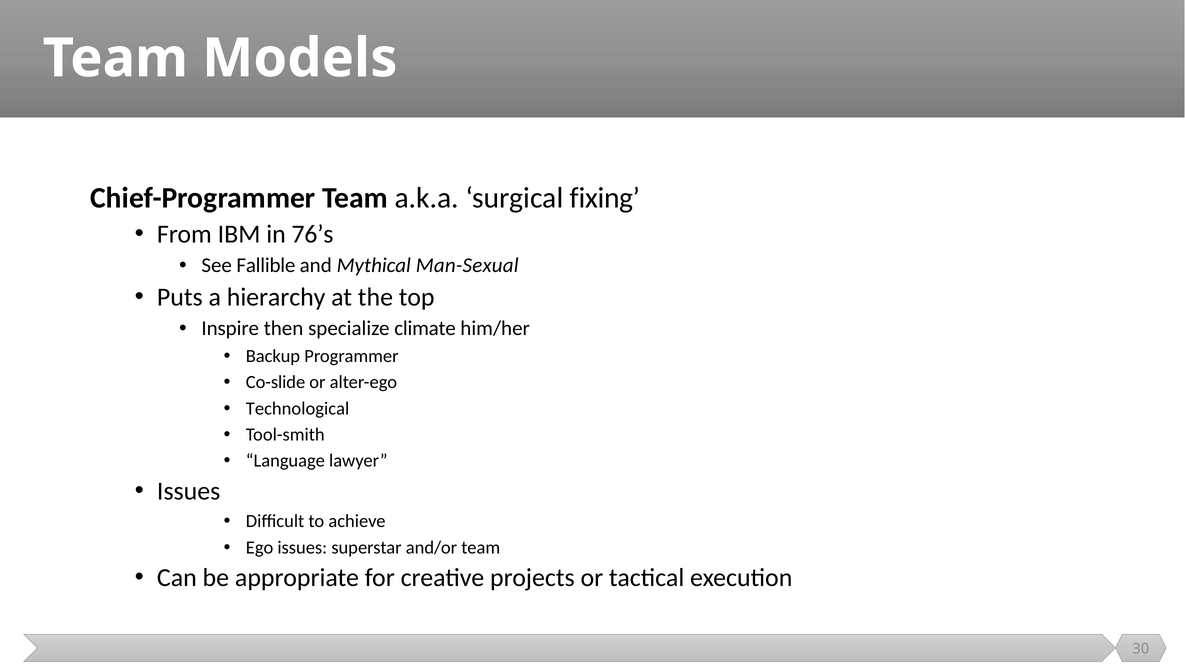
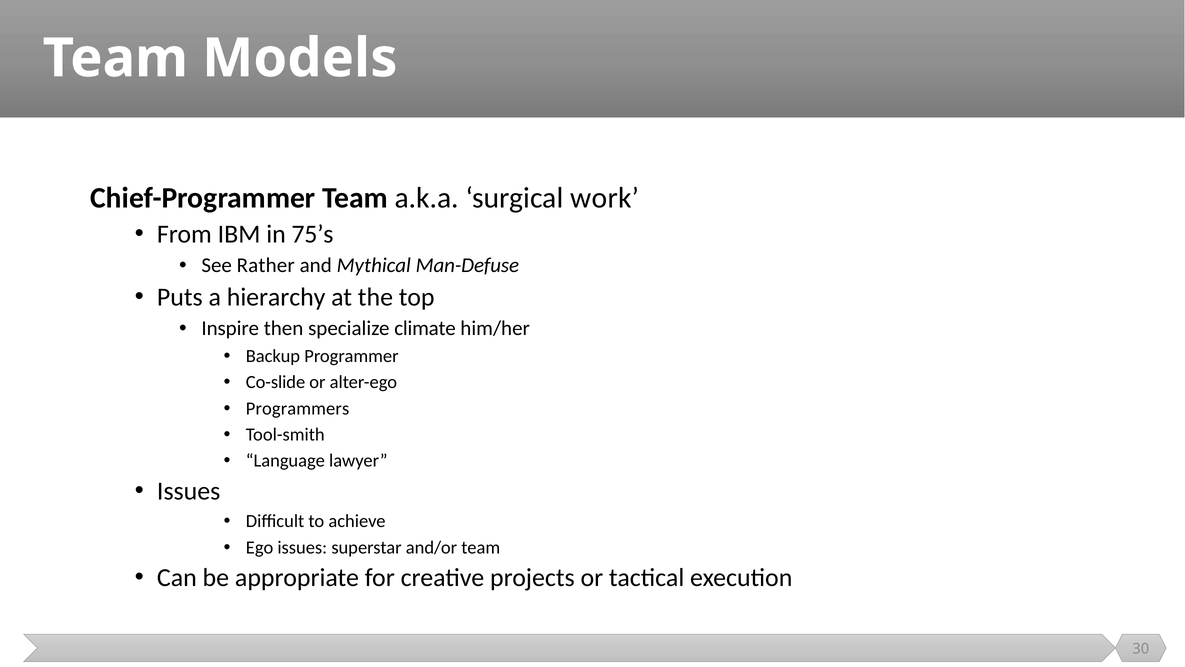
fixing: fixing -> work (605, 198)
76’s: 76’s -> 75’s (312, 234)
Fallible: Fallible -> Rather (266, 265)
Man-Sexual: Man-Sexual -> Man-Defuse (467, 265)
Technological: Technological -> Programmers (298, 408)
